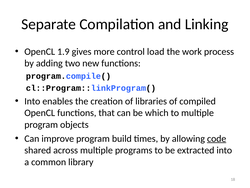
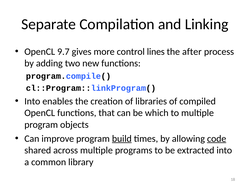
1.9: 1.9 -> 9.7 (63, 52)
load: load -> lines (156, 52)
work: work -> after (192, 52)
build underline: none -> present (122, 138)
